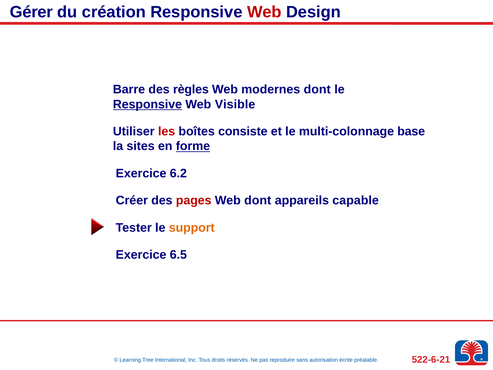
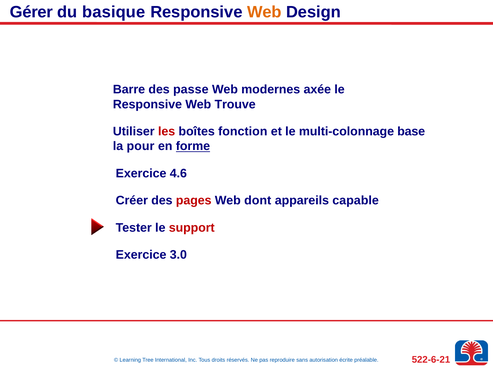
création: création -> basique (114, 12)
Web colour: red -> orange (264, 12)
règles: règles -> passe (191, 89)
modernes dont: dont -> axée (317, 89)
Responsive underline: present -> none (147, 104)
Visible: Visible -> Trouve (235, 104)
consiste: consiste -> fonction (243, 131)
sites: sites -> pour (141, 146)
6.2: 6.2 -> 4.6 (178, 173)
support colour: orange -> red (192, 227)
6.5: 6.5 -> 3.0 (178, 255)
